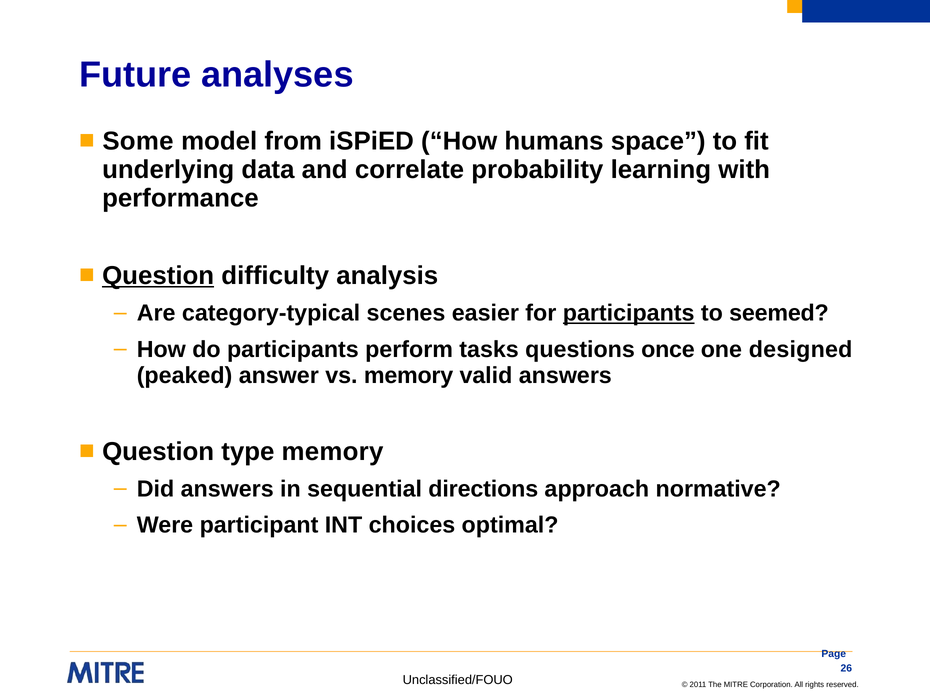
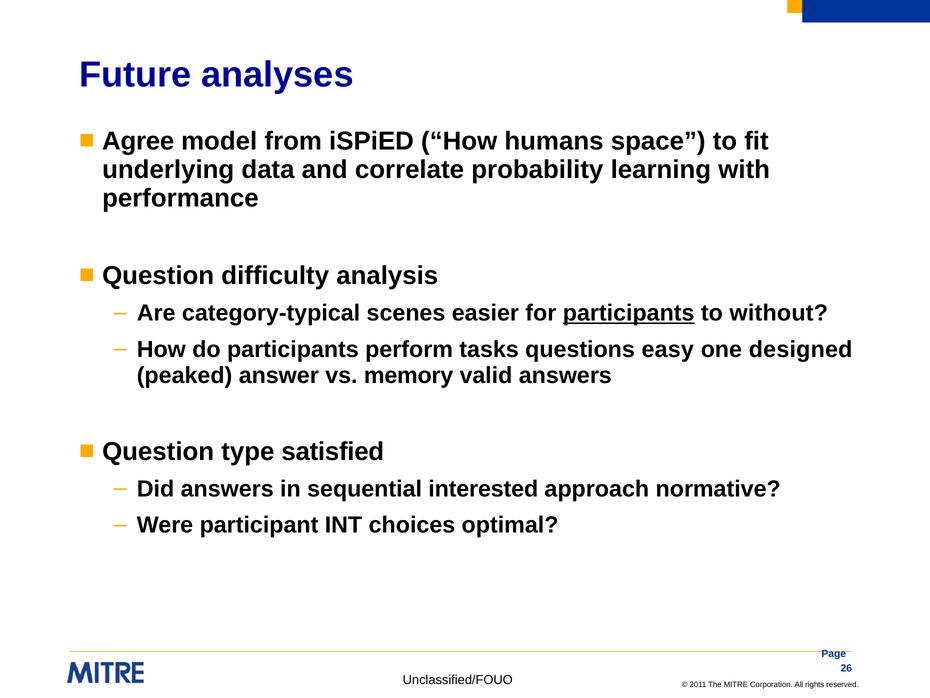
Some: Some -> Agree (138, 141)
Question underline: present -> none (158, 275)
seemed: seemed -> without (779, 313)
once: once -> easy (668, 349)
type memory: memory -> satisfied (333, 451)
directions: directions -> interested (483, 489)
